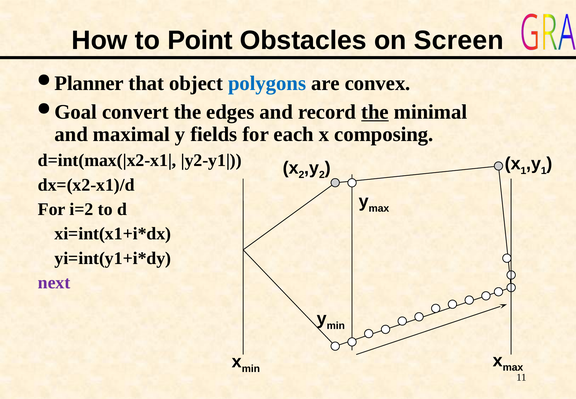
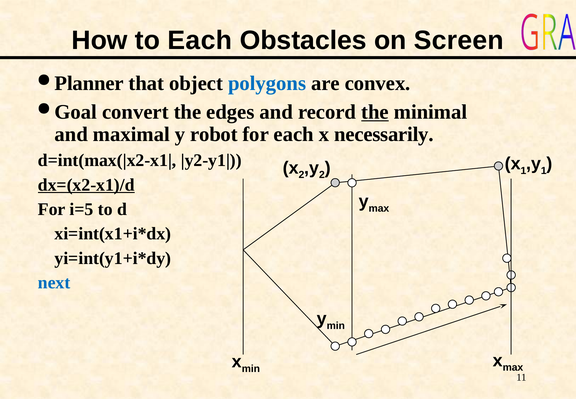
to Point: Point -> Each (200, 40)
fields: fields -> robot (214, 134)
composing: composing -> necessarily (384, 134)
dx=(x2-x1)/d underline: none -> present (86, 185)
i=2: i=2 -> i=5 (81, 209)
next colour: purple -> blue (54, 283)
